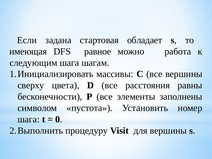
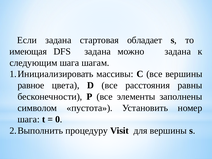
DFS равное: равное -> задана (98, 51)
можно работа: работа -> задана (178, 51)
сверху: сверху -> равное (31, 85)
